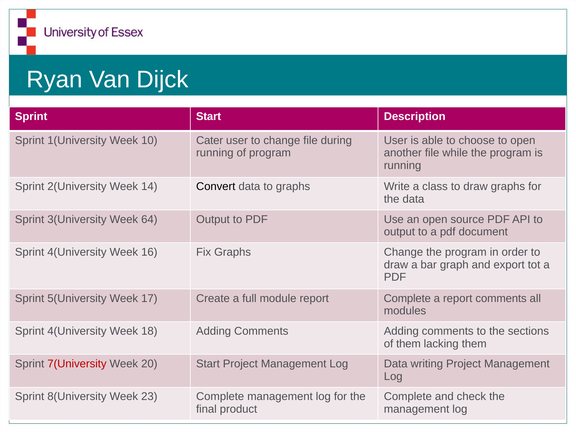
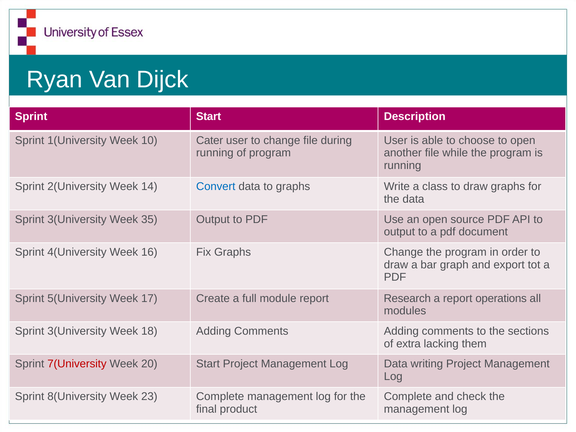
Convert colour: black -> blue (216, 187)
64: 64 -> 35 (149, 219)
report Complete: Complete -> Research (407, 298)
report comments: comments -> operations (501, 298)
4(University: 4(University -> 3(University (77, 331)
of them: them -> extra (408, 344)
